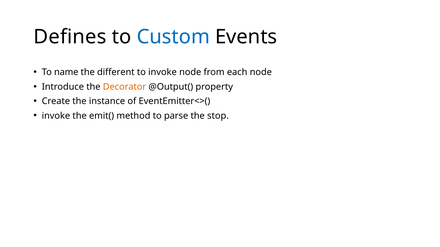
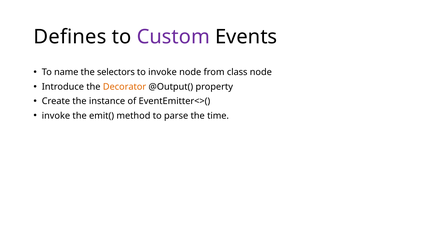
Custom colour: blue -> purple (173, 37)
different: different -> selectors (116, 72)
each: each -> class (237, 72)
stop: stop -> time (218, 116)
